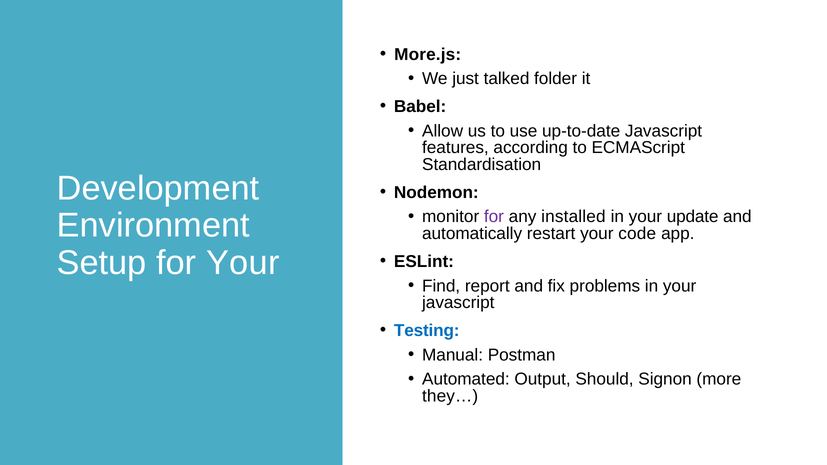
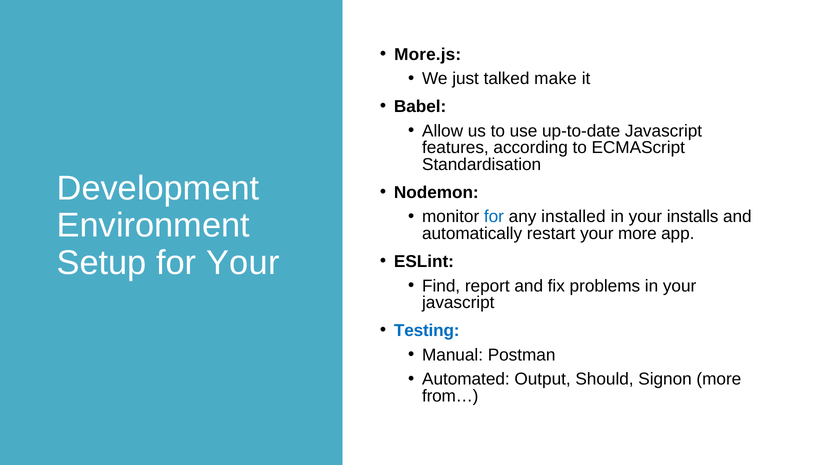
folder: folder -> make (555, 79)
for colour: purple -> blue (494, 217)
update: update -> installs (693, 217)
your code: code -> more (637, 234)
they…: they… -> from… (450, 396)
